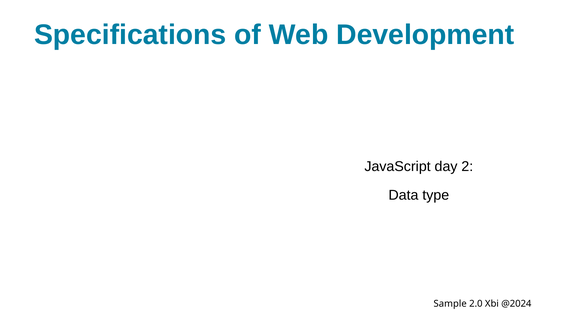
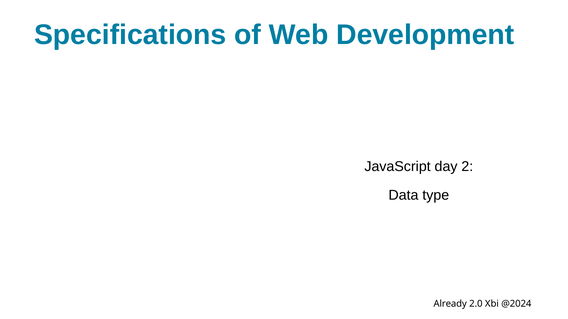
Sample: Sample -> Already (450, 304)
